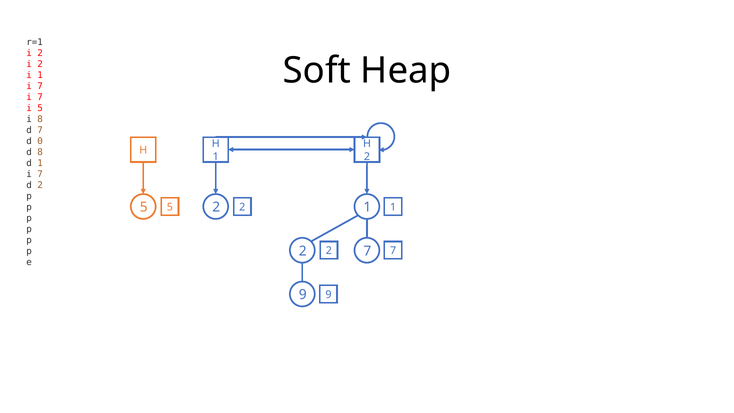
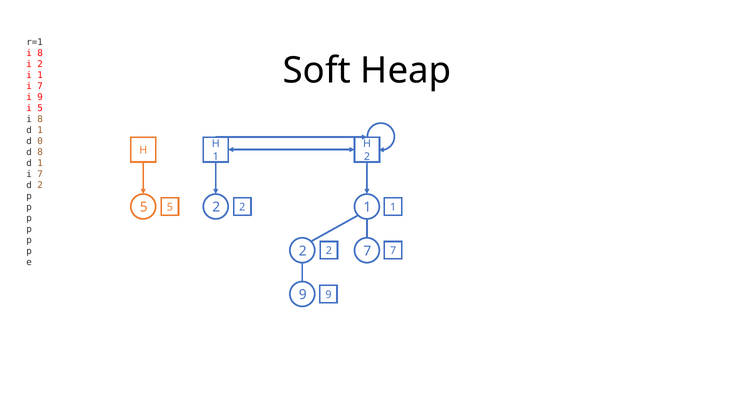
2: 2 -> 8 (40, 53)
7: 7 -> 9 (40, 97)
7: 7 -> 1 (40, 130)
